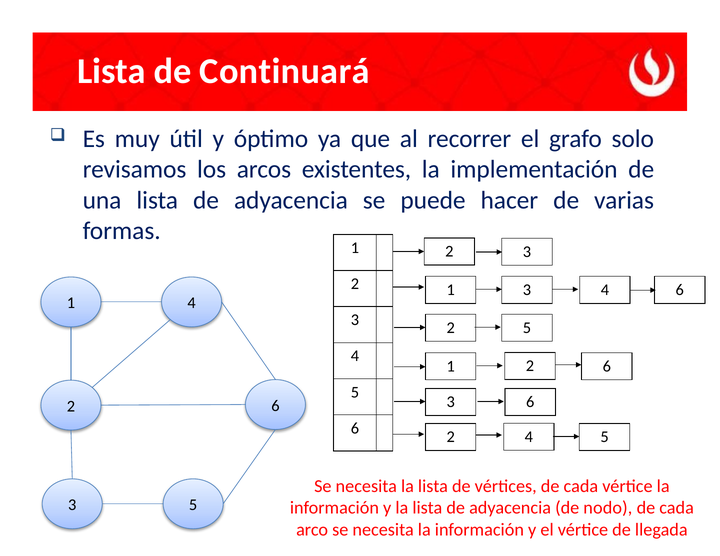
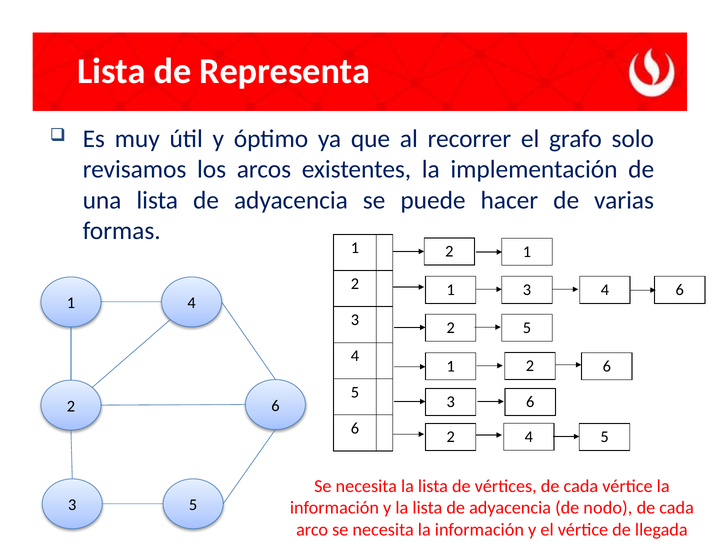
Continuará: Continuará -> Representa (285, 71)
3: 3 -> 1 (527, 252)
